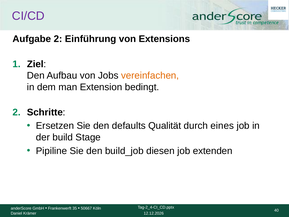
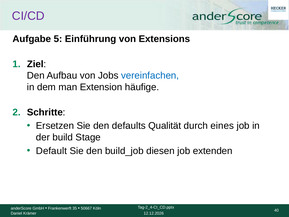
Aufgabe 2: 2 -> 5 (58, 39)
vereinfachen colour: orange -> blue (150, 76)
bedingt: bedingt -> häufige (142, 87)
Pipiline: Pipiline -> Default (51, 151)
